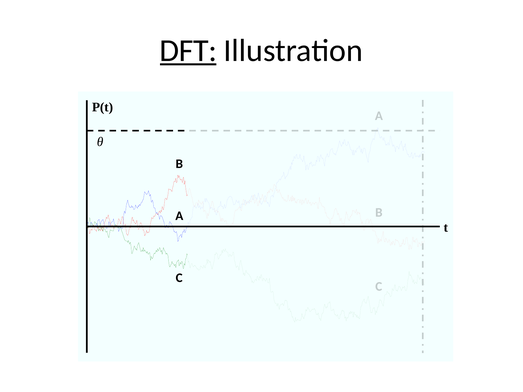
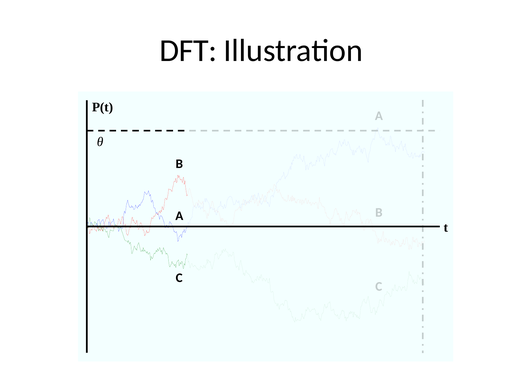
DFT underline: present -> none (188, 51)
